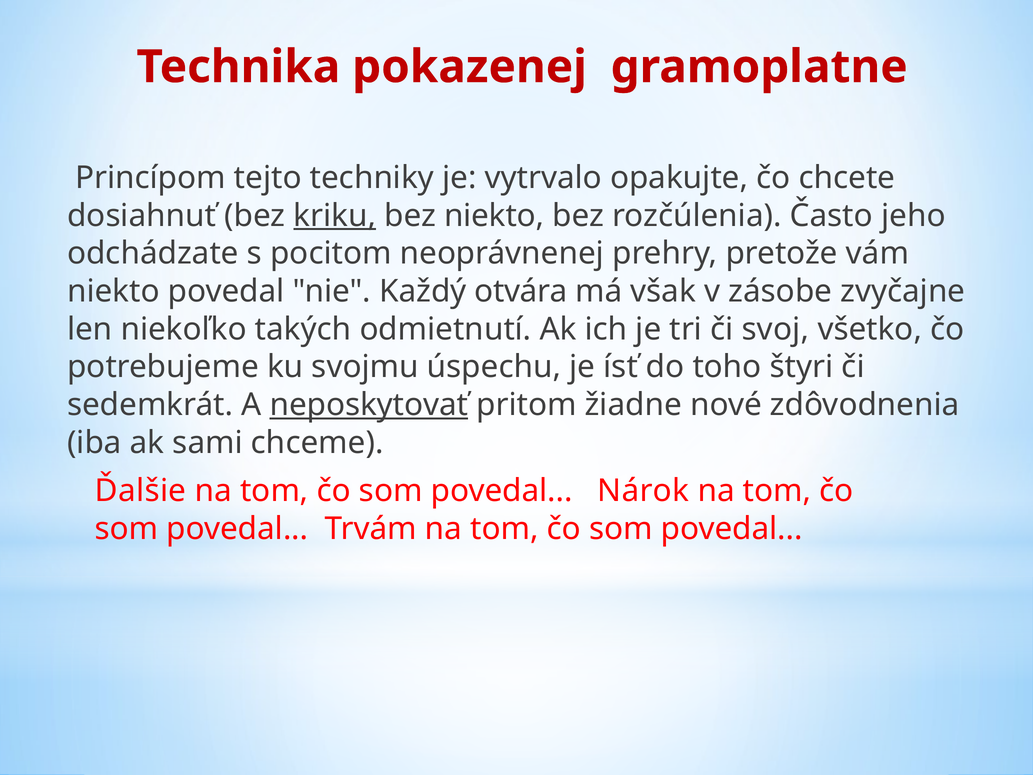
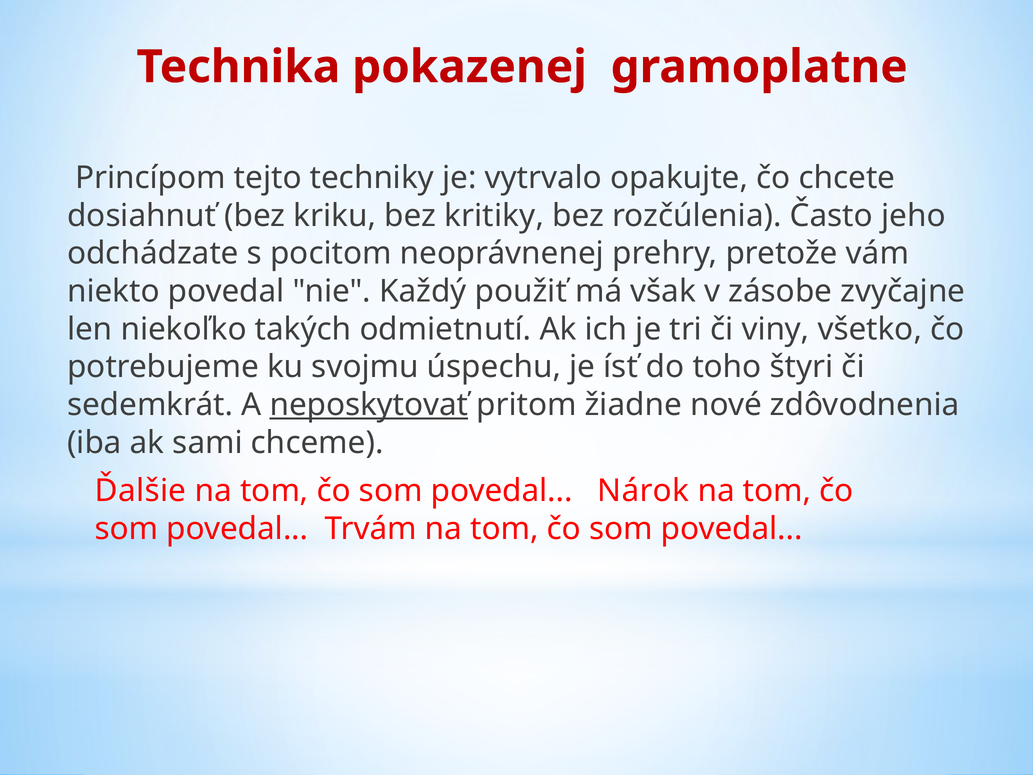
kriku underline: present -> none (335, 216)
bez niekto: niekto -> kritiky (494, 216)
otvára: otvára -> použiť (521, 291)
svoj: svoj -> viny (776, 329)
